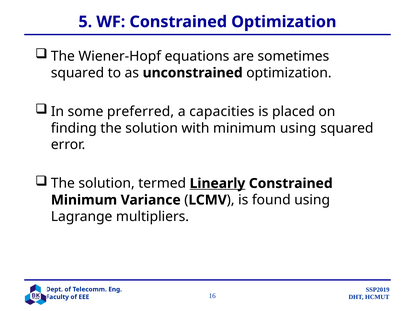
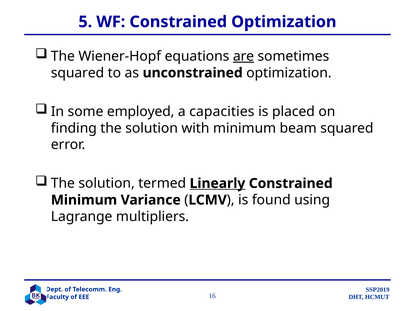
are underline: none -> present (244, 56)
preferred: preferred -> employed (141, 112)
minimum using: using -> beam (298, 128)
